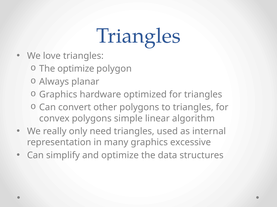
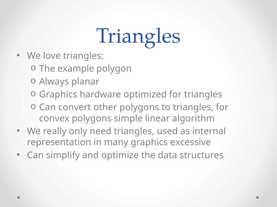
The optimize: optimize -> example (76, 69)
